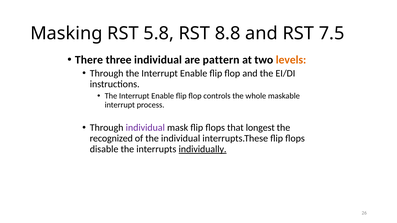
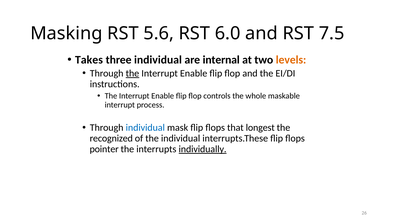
5.8: 5.8 -> 5.6 (159, 33)
8.8: 8.8 -> 6.0 (228, 33)
There: There -> Takes (89, 60)
pattern: pattern -> internal (221, 60)
the underline: none -> present (132, 73)
individual colour: purple -> blue (145, 128)
disable: disable -> pointer (104, 149)
